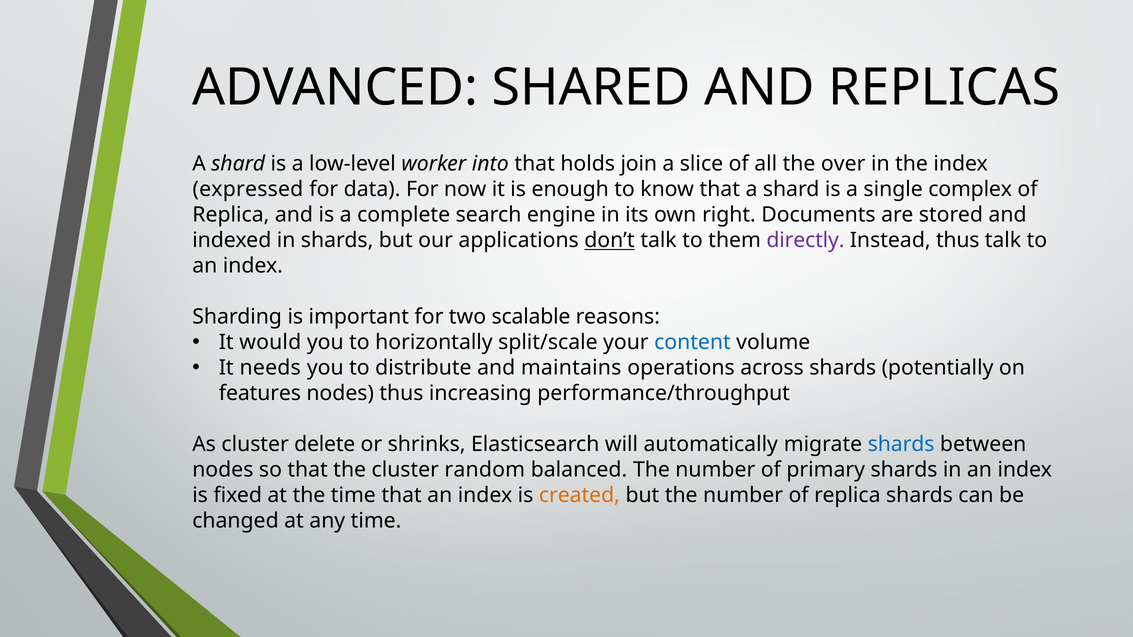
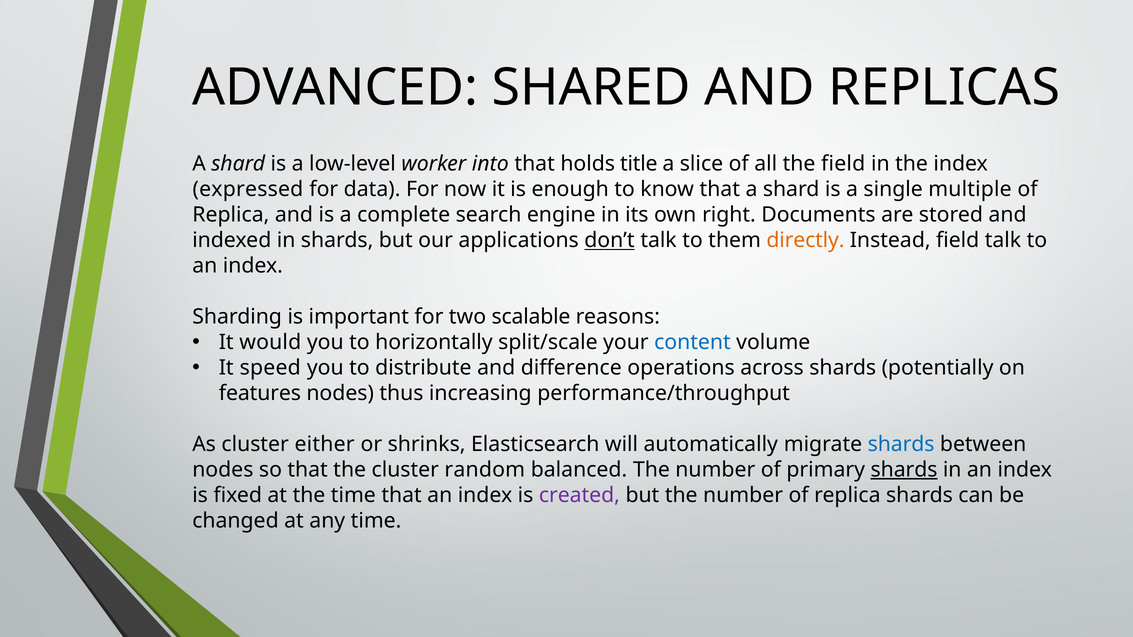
join: join -> title (639, 164)
the over: over -> field (843, 164)
complex: complex -> multiple (970, 189)
directly colour: purple -> orange (805, 240)
Instead thus: thus -> field (958, 240)
needs: needs -> speed (270, 368)
maintains: maintains -> difference (571, 368)
delete: delete -> either (325, 444)
shards underline: none -> present (904, 470)
created colour: orange -> purple (579, 495)
